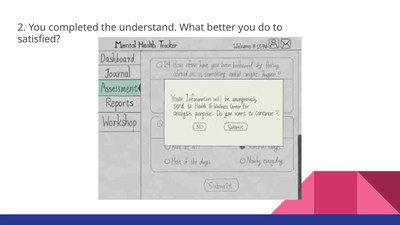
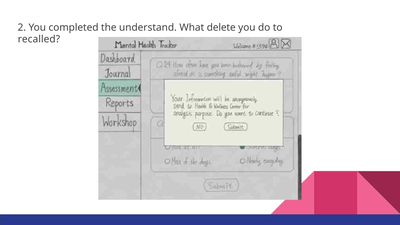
better: better -> delete (221, 28)
satisfied: satisfied -> recalled (39, 39)
